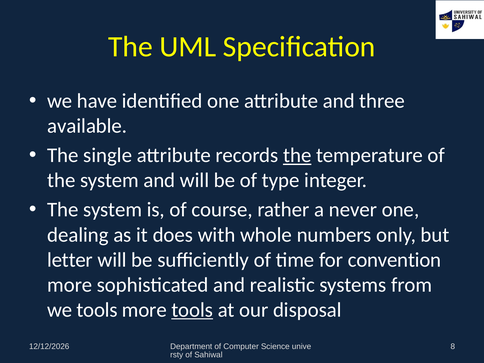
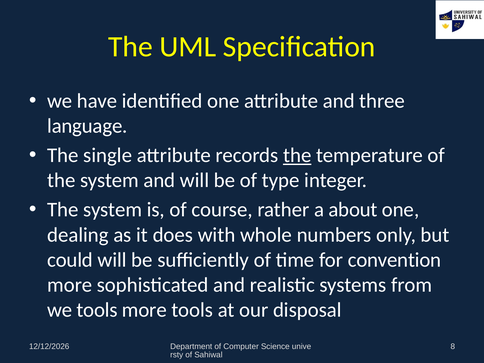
available: available -> language (87, 126)
never: never -> about (353, 210)
letter: letter -> could (70, 260)
tools underline: present -> none (192, 310)
